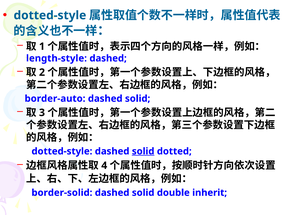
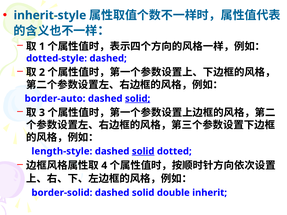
dotted-style: dotted-style -> inherit-style (50, 15)
length-style: length-style -> dotted-style (57, 58)
solid underline: none -> present (138, 99)
dotted-style: dotted-style -> length-style (62, 151)
